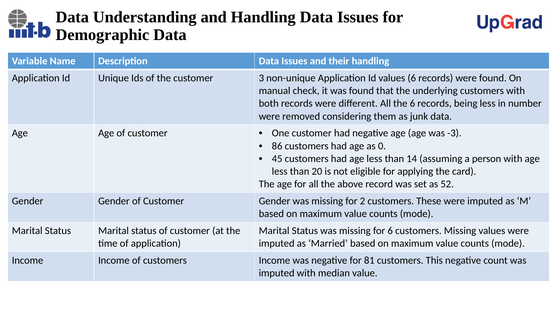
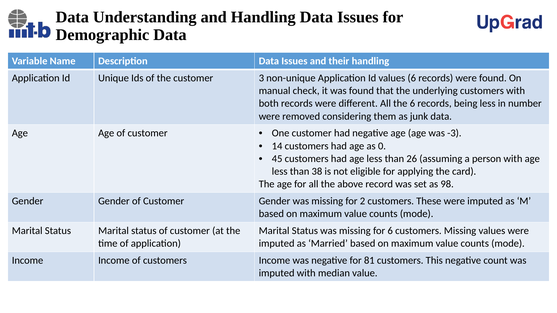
86: 86 -> 14 (277, 146)
14: 14 -> 26 (412, 159)
20: 20 -> 38 (317, 172)
52: 52 -> 98 (447, 184)
